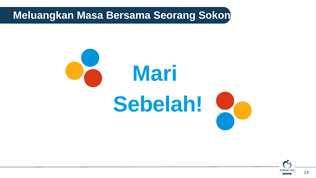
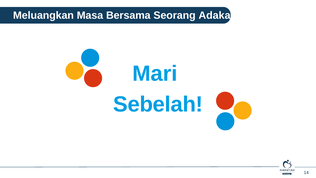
Sokong: Sokong -> Adakah (218, 15)
